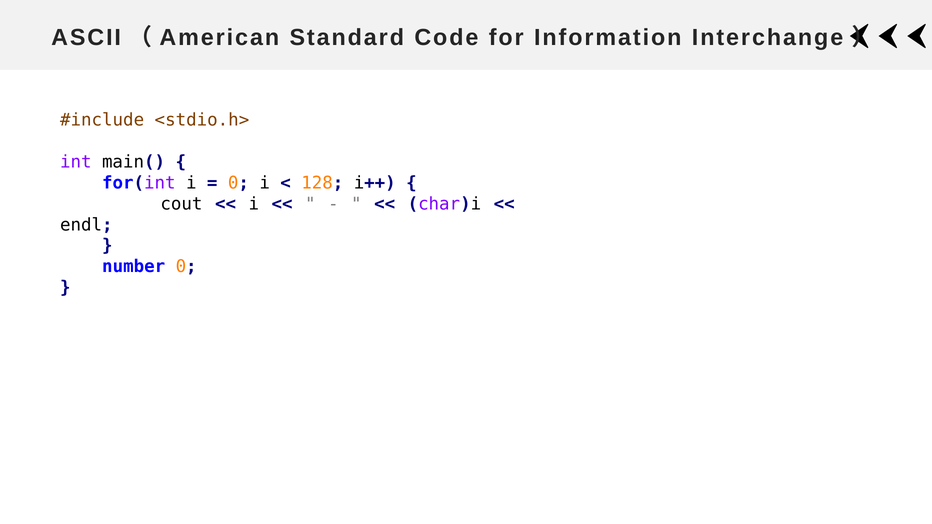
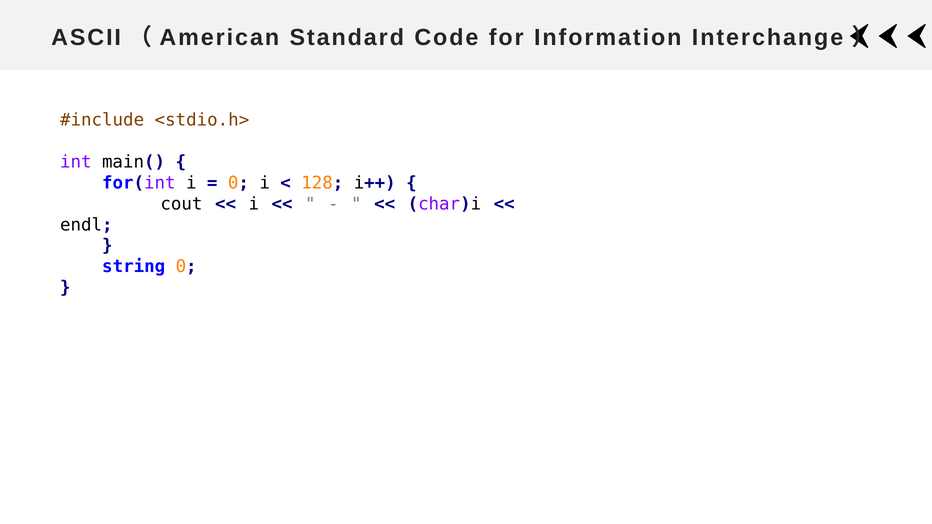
number: number -> string (134, 267)
